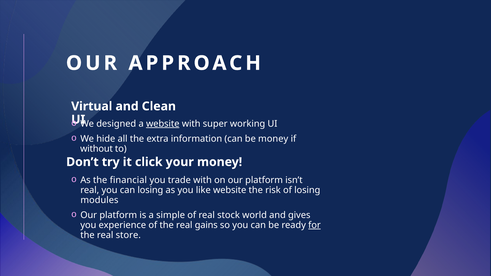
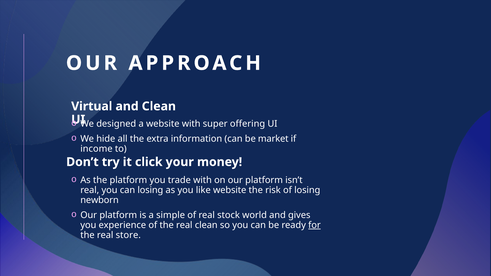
website underline: present -> none (163, 124)
working: working -> offering (248, 124)
be money: money -> market (273, 139)
without: without -> income (96, 149)
the financial: financial -> platform (128, 180)
modules: modules -> newborn (100, 200)
real gains: gains -> clean (206, 225)
